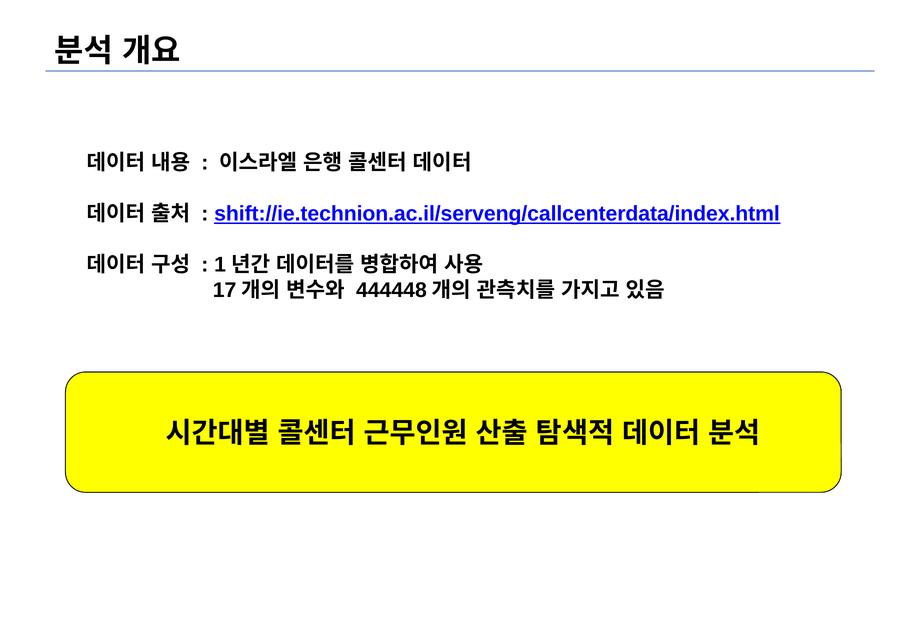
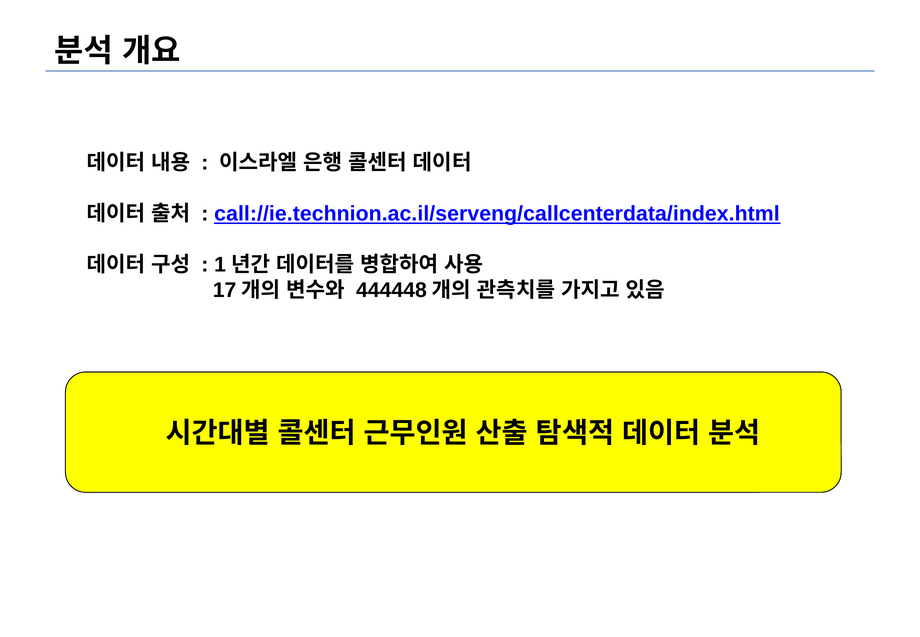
shift://ie.technion.ac.il/serveng/callcenterdata/index.html: shift://ie.technion.ac.il/serveng/callcenterdata/index.html -> call://ie.technion.ac.il/serveng/callcenterdata/index.html (497, 214)
